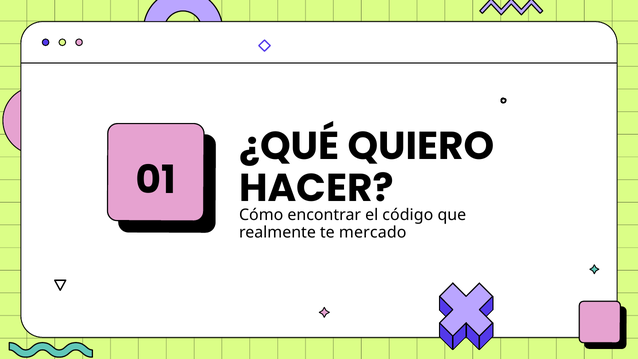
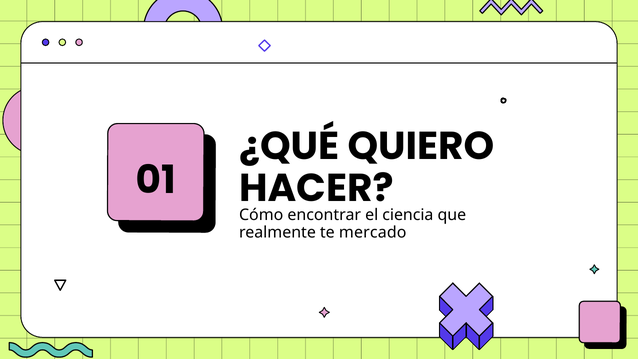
código: código -> ciencia (408, 215)
